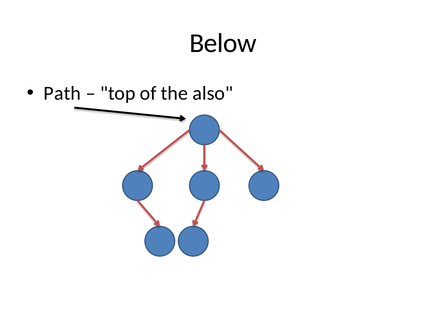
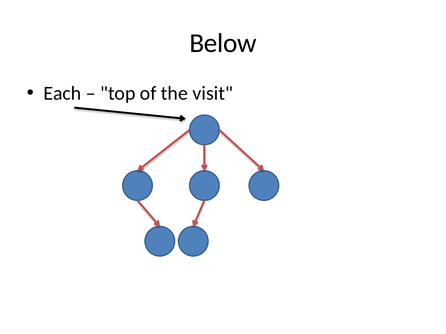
Path: Path -> Each (62, 94)
also: also -> visit (213, 94)
